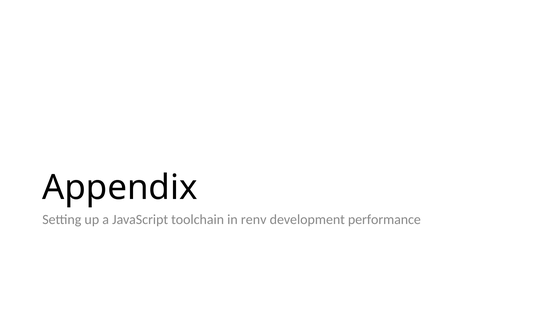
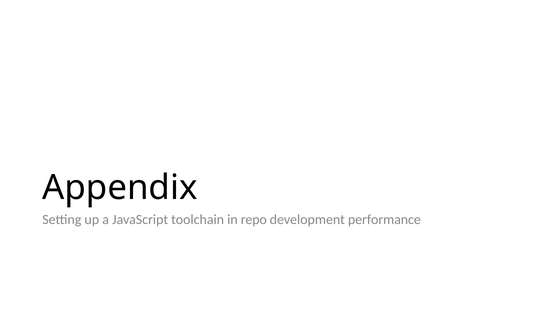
renv: renv -> repo (254, 220)
